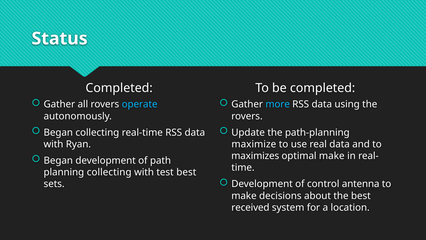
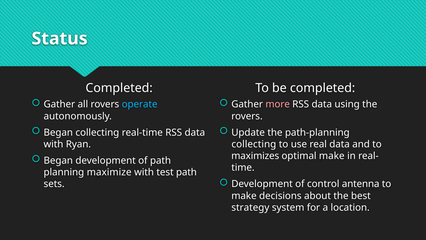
more colour: light blue -> pink (278, 104)
maximize: maximize -> collecting (254, 144)
planning collecting: collecting -> maximize (109, 172)
test best: best -> path (186, 172)
received: received -> strategy (250, 207)
